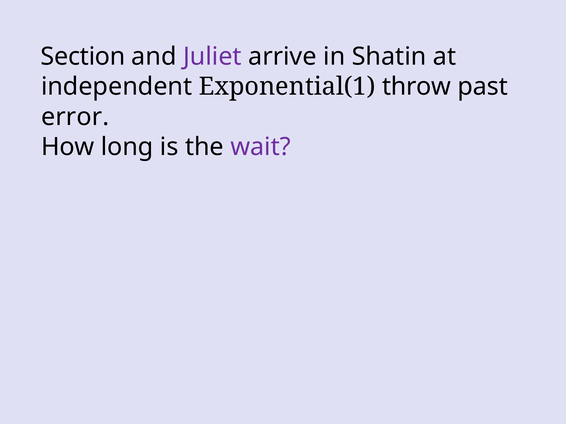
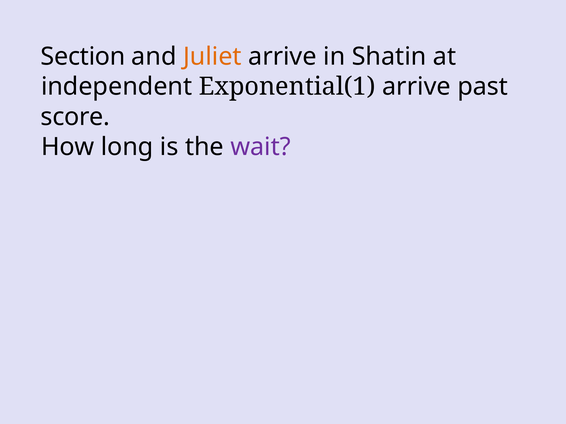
Juliet colour: purple -> orange (212, 57)
Exponential(1 throw: throw -> arrive (416, 87)
error: error -> score (75, 117)
